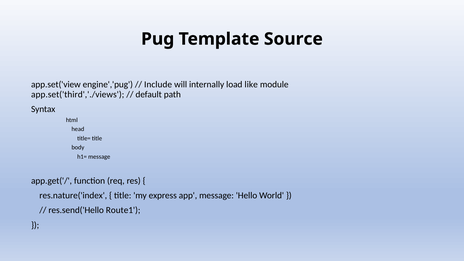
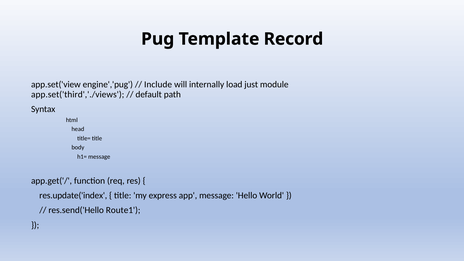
Source: Source -> Record (293, 39)
like: like -> just (251, 84)
res.nature('index: res.nature('index -> res.update('index (73, 195)
